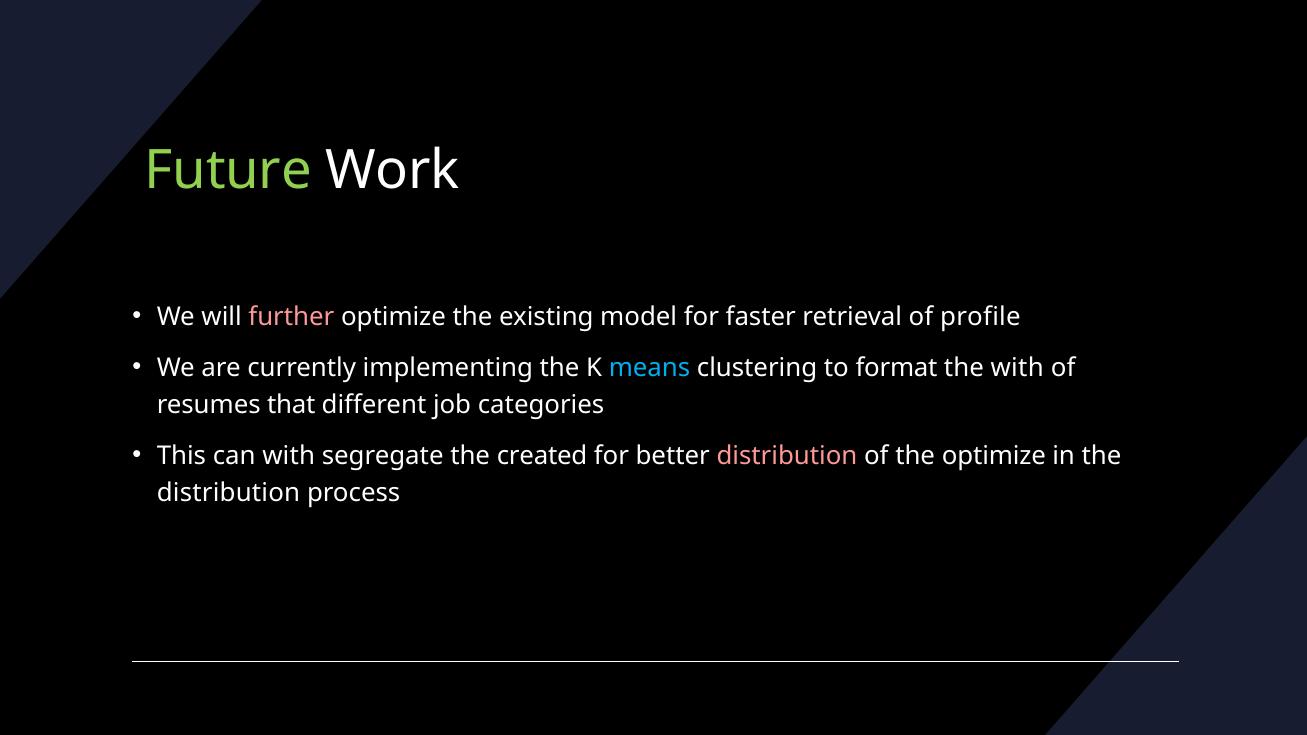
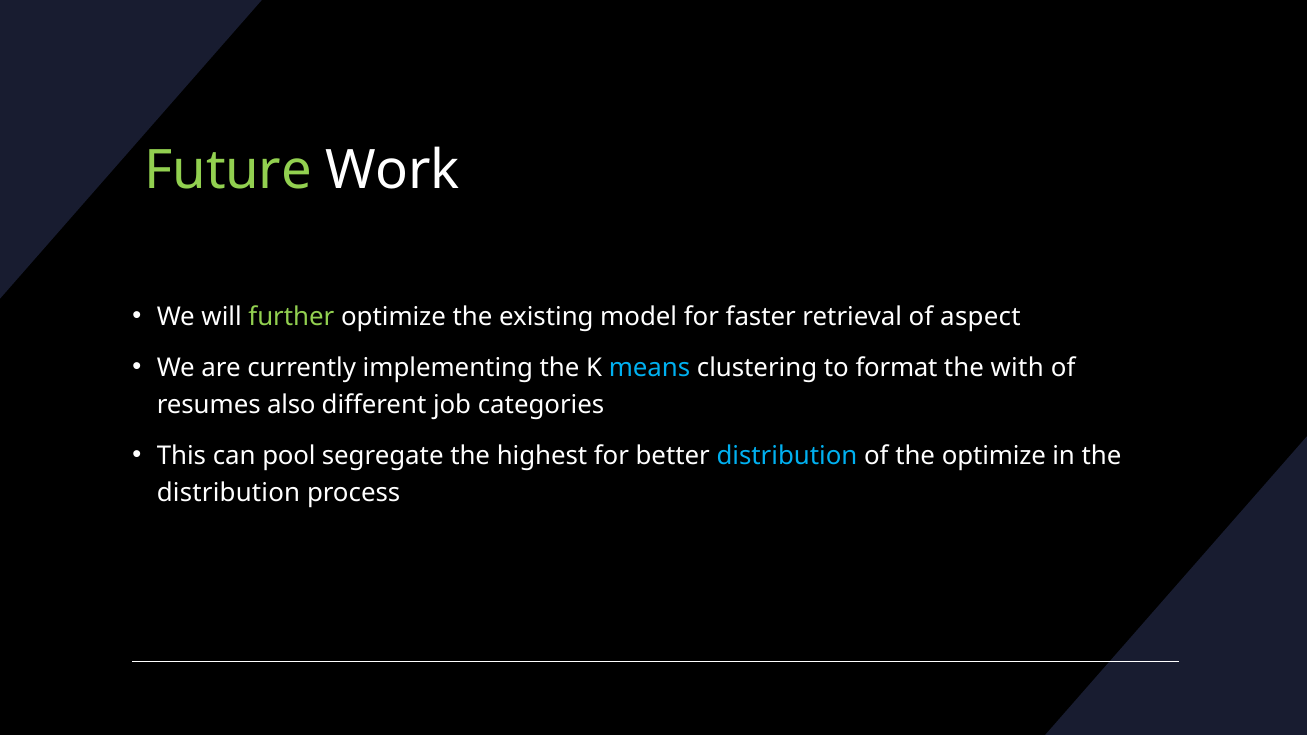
further colour: pink -> light green (291, 317)
profile: profile -> aspect (980, 317)
that: that -> also (291, 405)
can with: with -> pool (289, 456)
created: created -> highest (542, 456)
distribution colour: pink -> light blue (787, 456)
